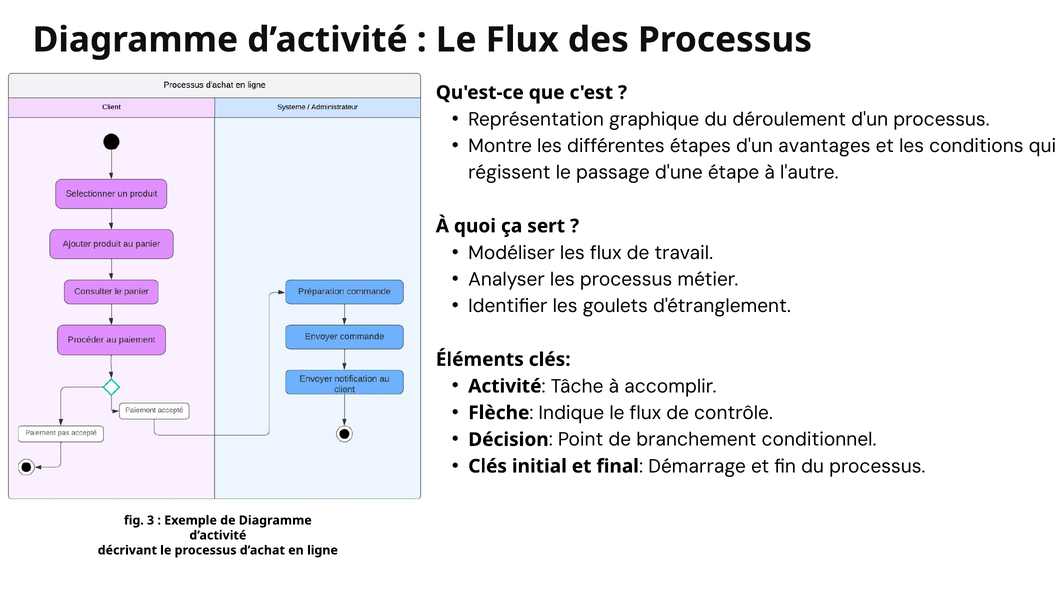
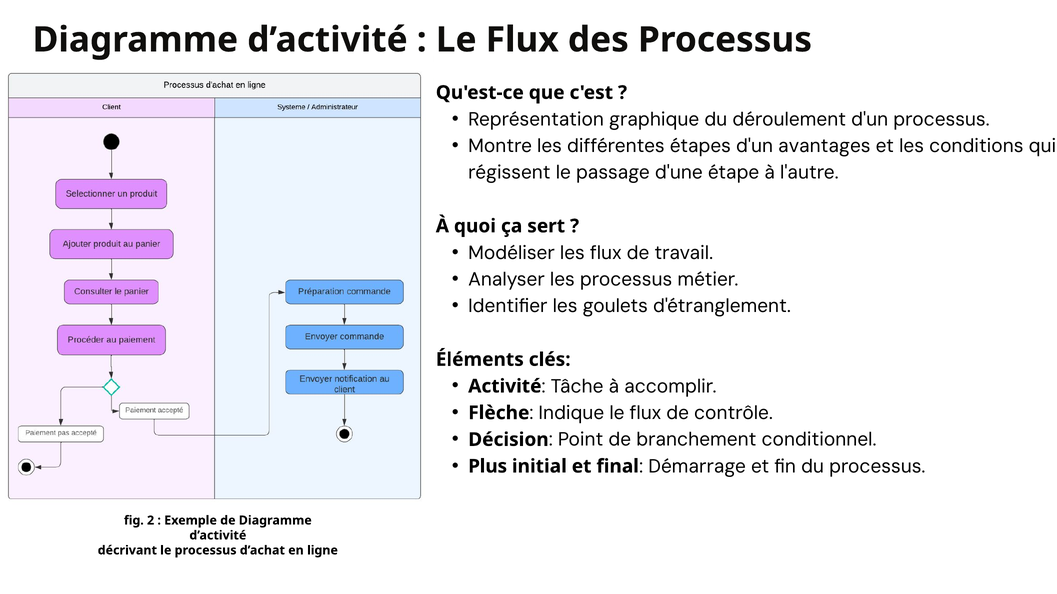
Clés: Clés -> Plus (488, 467)
3: 3 -> 2 (151, 521)
